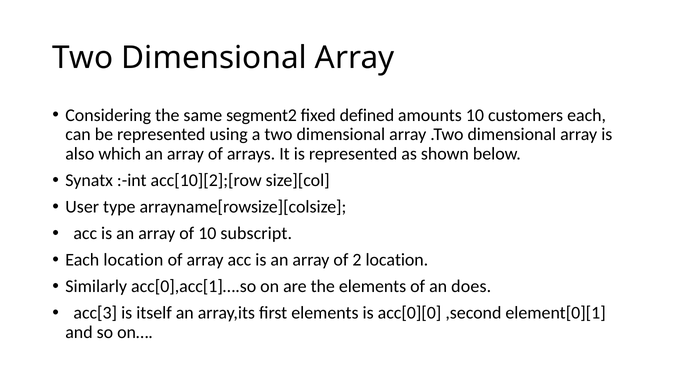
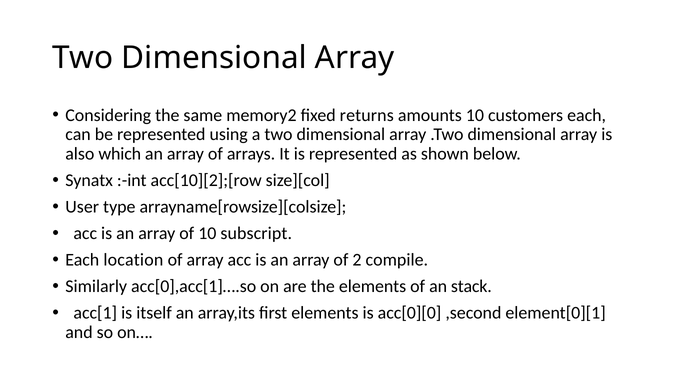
segment2: segment2 -> memory2 (261, 115)
defined: defined -> returns (367, 115)
2 location: location -> compile (397, 260)
does: does -> stack (471, 286)
acc[3: acc[3 -> acc[1 (95, 313)
